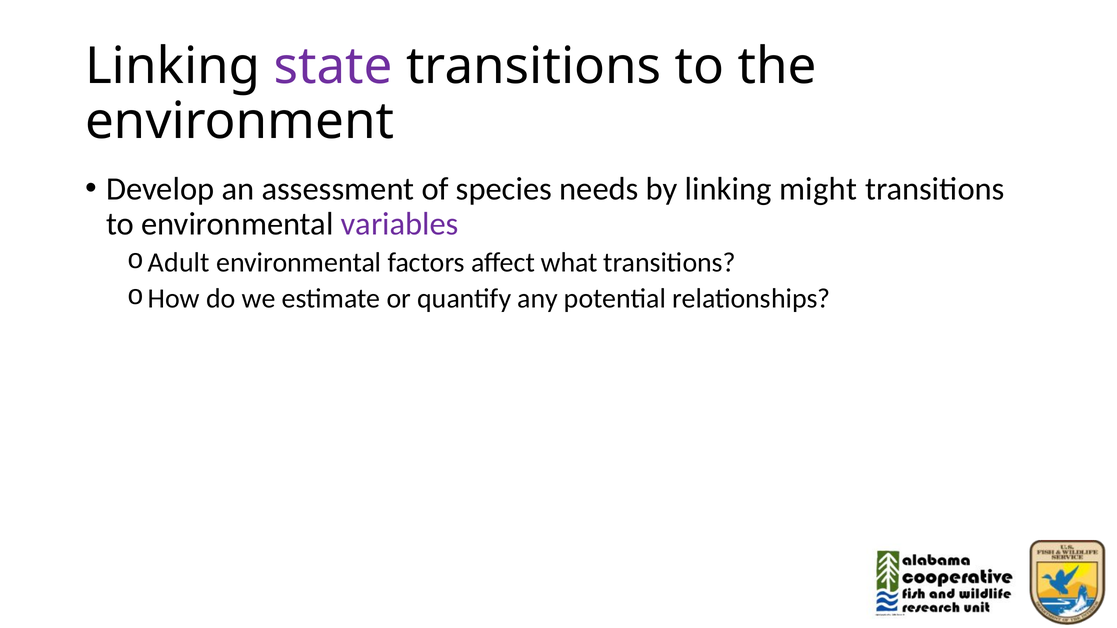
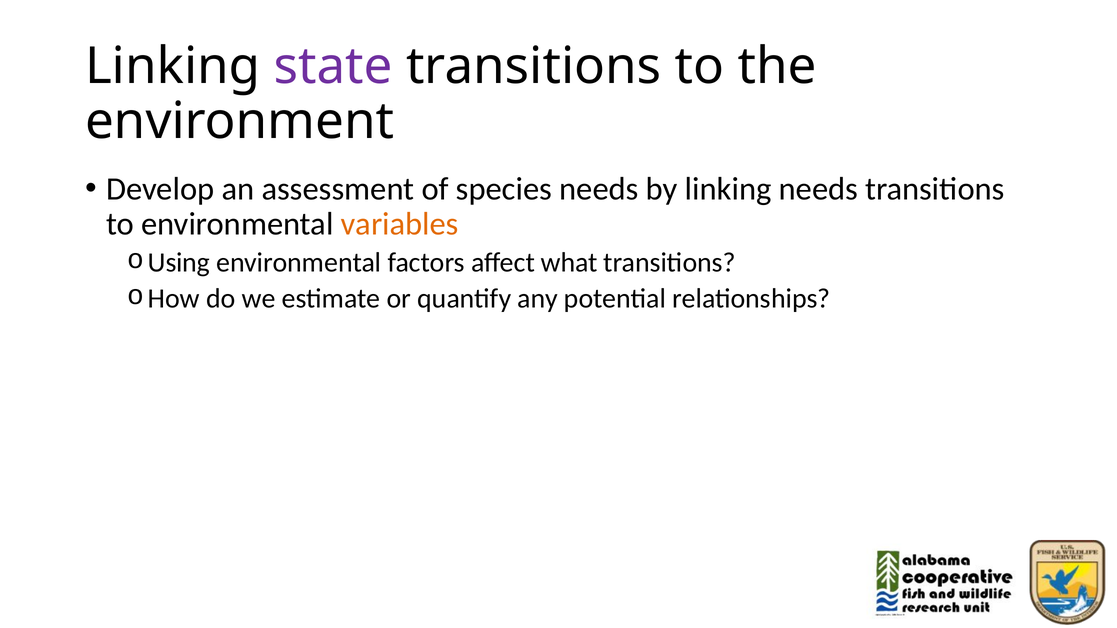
linking might: might -> needs (818, 189)
variables colour: purple -> orange (400, 224)
Adult: Adult -> Using (179, 263)
